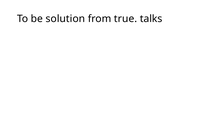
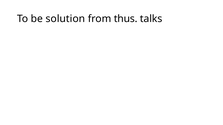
true: true -> thus (126, 19)
